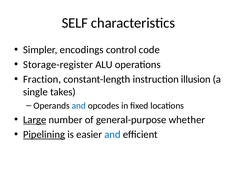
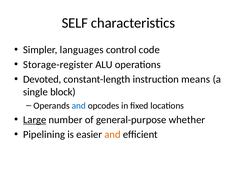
encodings: encodings -> languages (82, 50)
Fraction: Fraction -> Devoted (42, 79)
illusion: illusion -> means (196, 79)
takes: takes -> block (63, 92)
Pipelining underline: present -> none (44, 134)
and colour: blue -> orange (112, 134)
